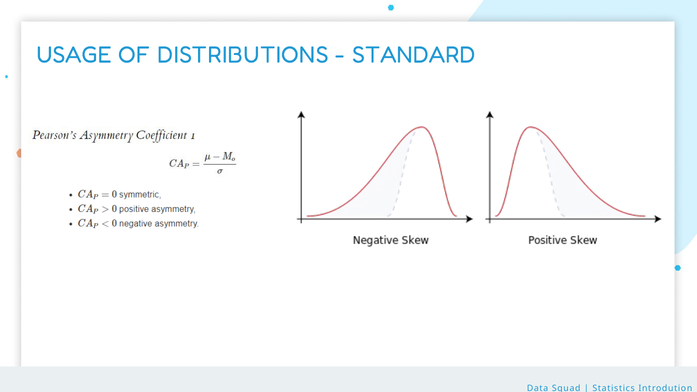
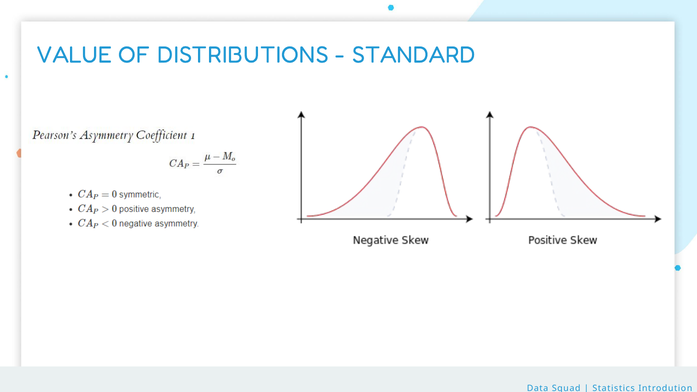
USAGE: USAGE -> VALUE (74, 55)
